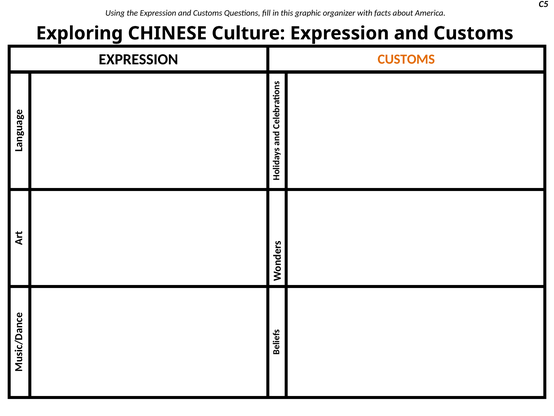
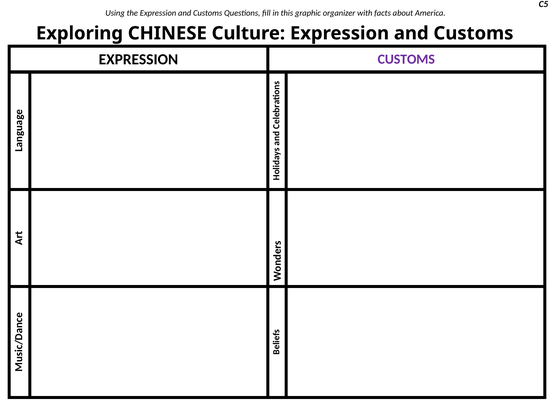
CUSTOMS colour: orange -> purple (406, 59)
